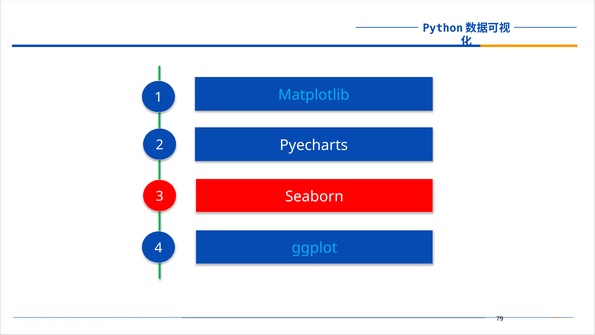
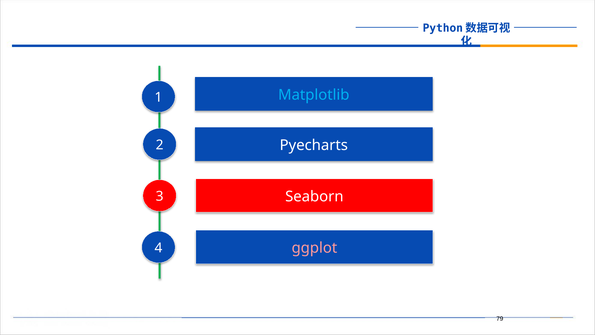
ggplot colour: light blue -> pink (314, 248)
